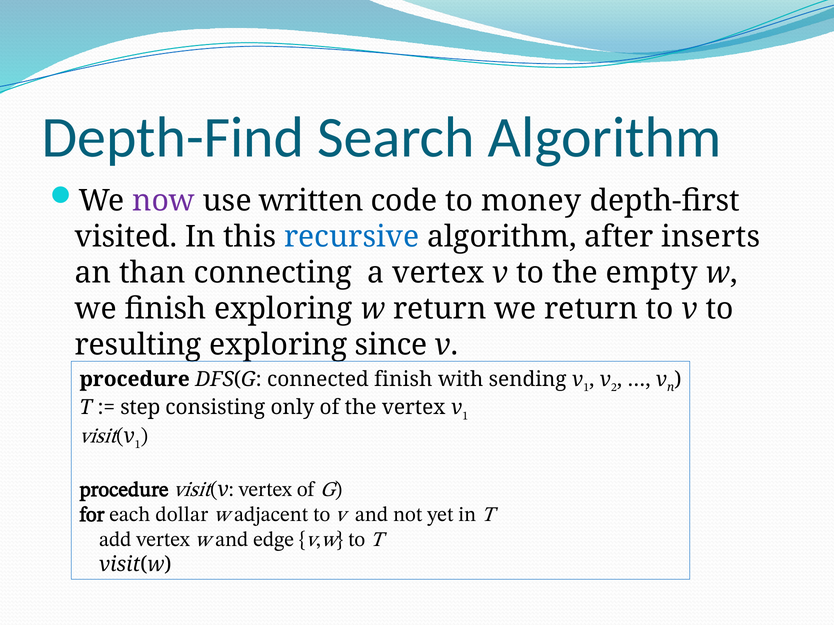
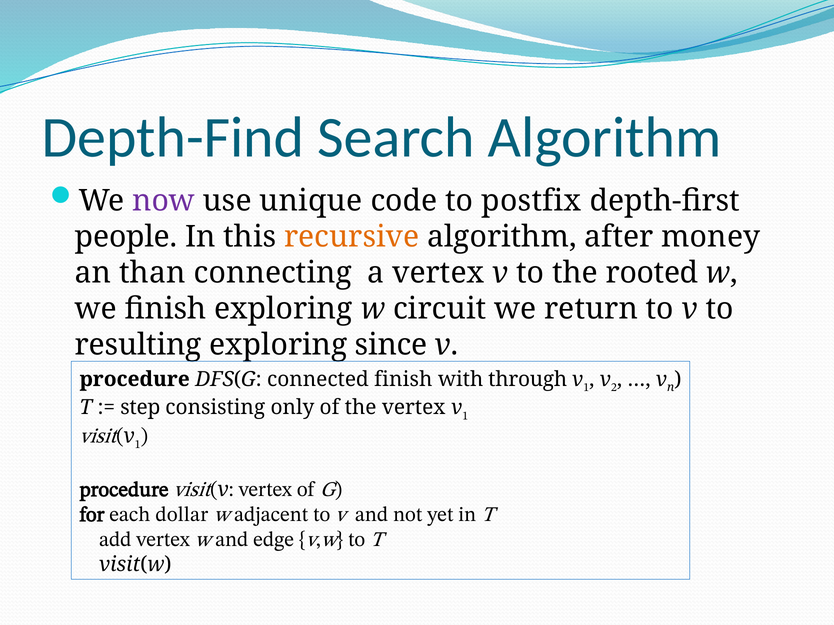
written: written -> unique (311, 201)
money: money -> postfix (531, 201)
visited: visited -> people (126, 237)
recursive colour: blue -> orange (352, 237)
inserts: inserts -> money (711, 237)
empty: empty -> rooted (652, 273)
w return: return -> circuit (440, 309)
sending: sending -> through (528, 379)
